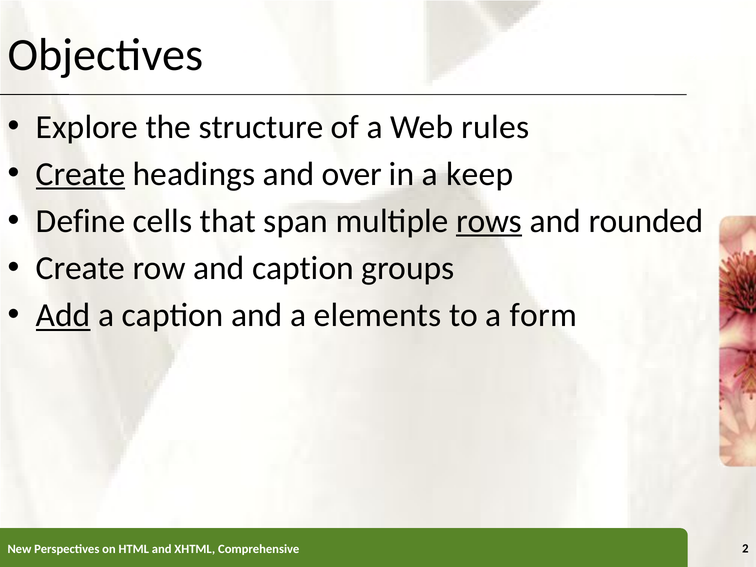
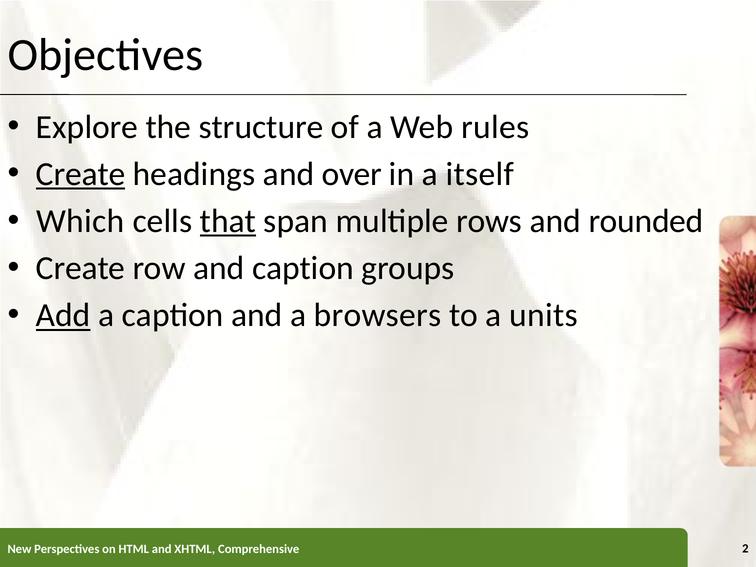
keep: keep -> itself (480, 174)
Define: Define -> Which (80, 221)
that underline: none -> present (228, 221)
rows underline: present -> none (489, 221)
elements: elements -> browsers (378, 315)
form: form -> units (543, 315)
